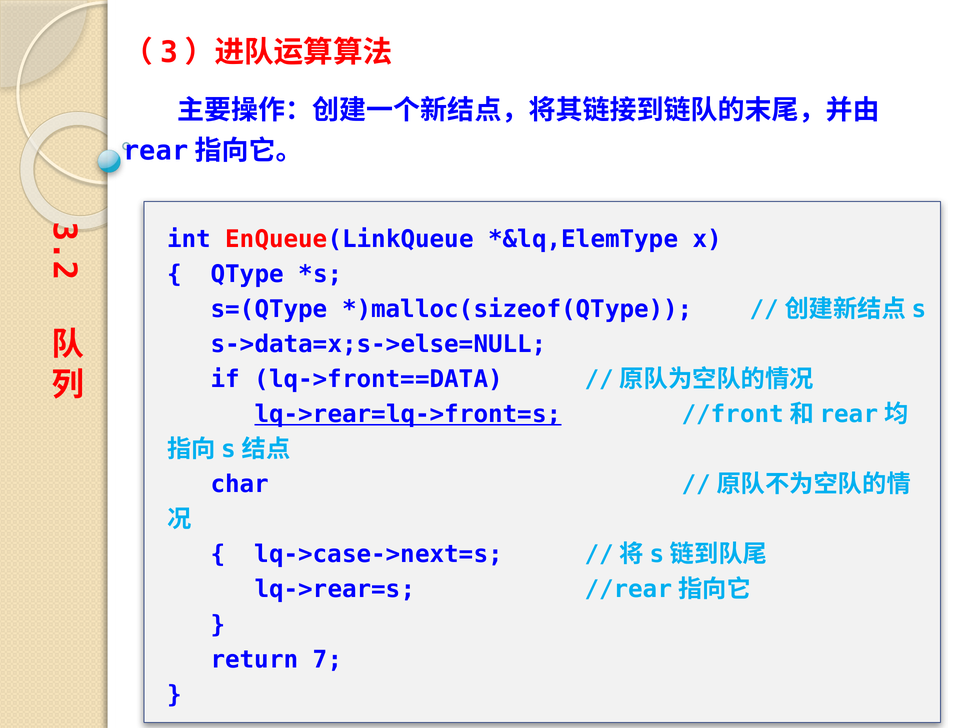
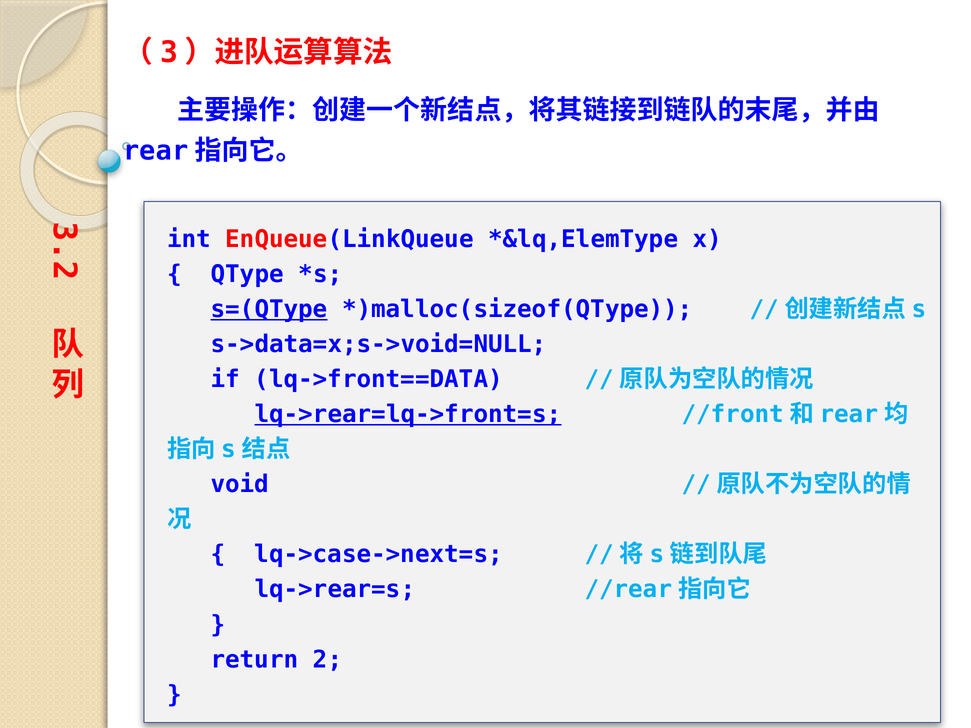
s=(QType underline: none -> present (269, 309)
s->data=x;s->else=NULL: s->data=x;s->else=NULL -> s->data=x;s->void=NULL (379, 344)
char: char -> void (240, 485)
return 7: 7 -> 2 (328, 660)
